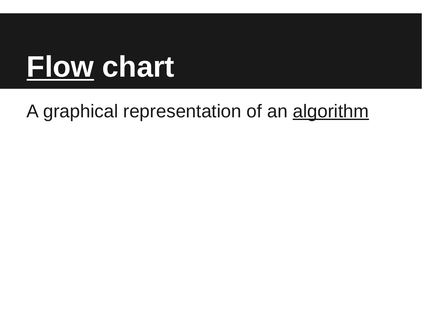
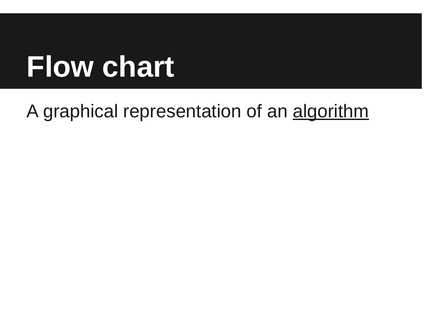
Flow underline: present -> none (60, 67)
